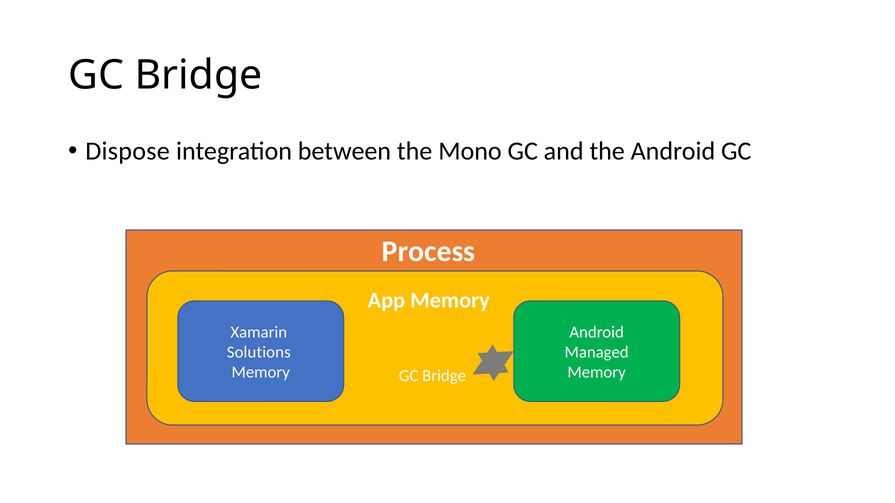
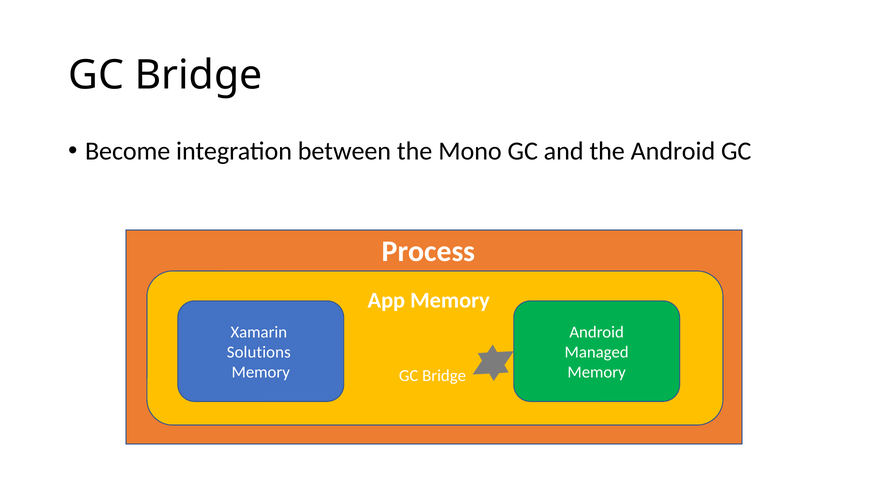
Dispose: Dispose -> Become (128, 151)
